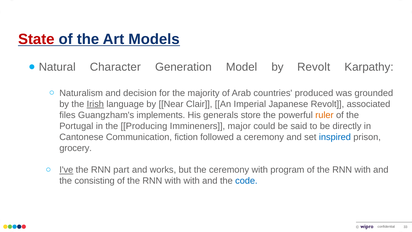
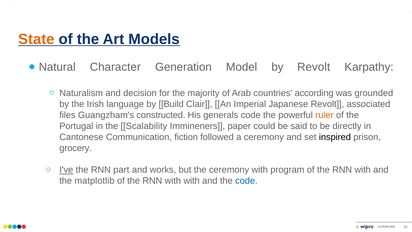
State colour: red -> orange (36, 39)
produced: produced -> according (314, 93)
Irish underline: present -> none (95, 104)
Near: Near -> Build (171, 104)
implements: implements -> constructed (161, 115)
generals store: store -> code (251, 115)
Producing: Producing -> Scalability (144, 126)
major: major -> paper (239, 126)
inspired colour: blue -> black (335, 137)
consisting: consisting -> matplotlib (94, 181)
